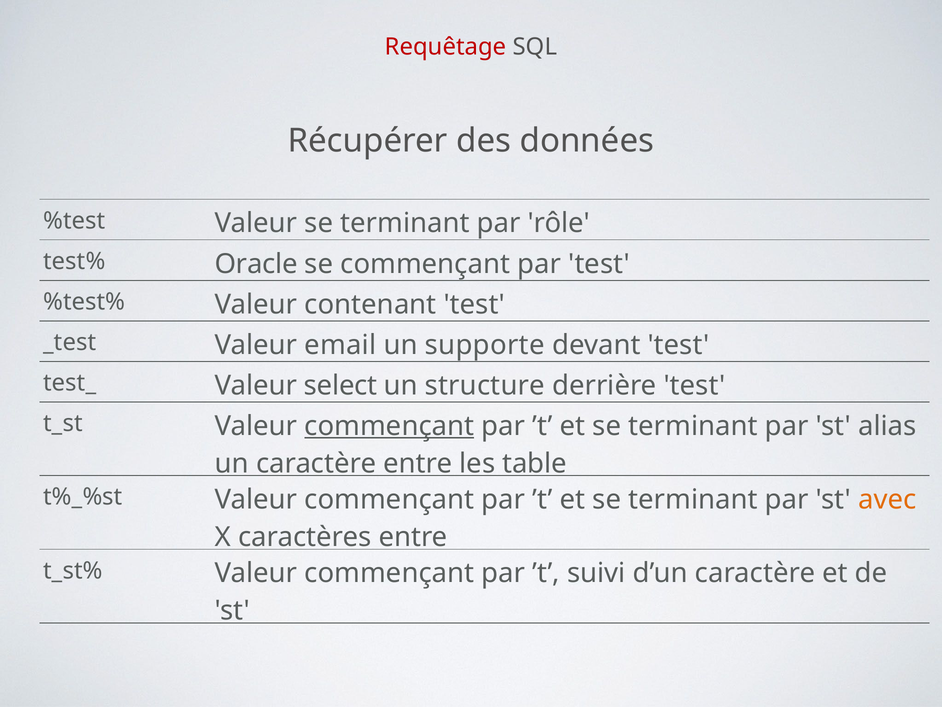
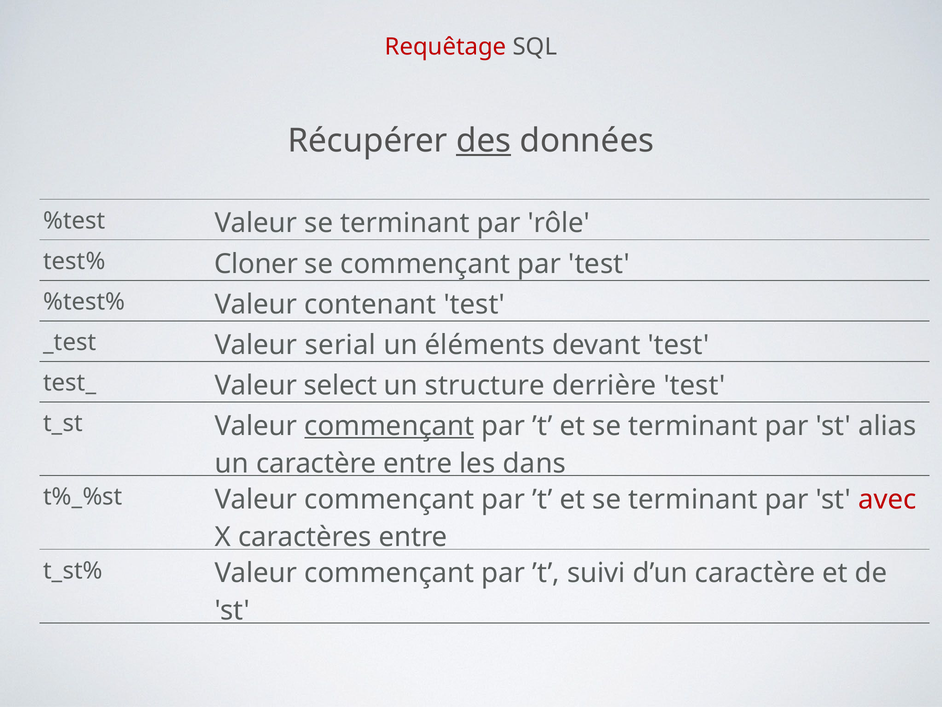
des underline: none -> present (484, 141)
Oracle: Oracle -> Cloner (256, 264)
email: email -> serial (340, 345)
supporte: supporte -> éléments (485, 345)
table: table -> dans (534, 463)
avec colour: orange -> red (887, 499)
